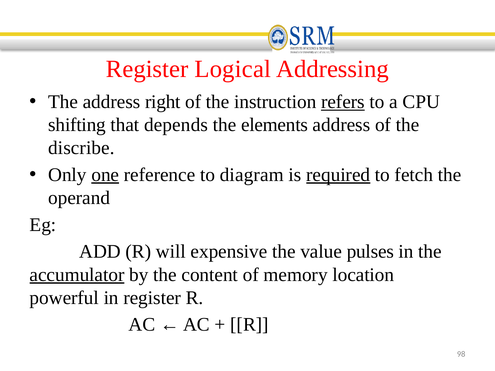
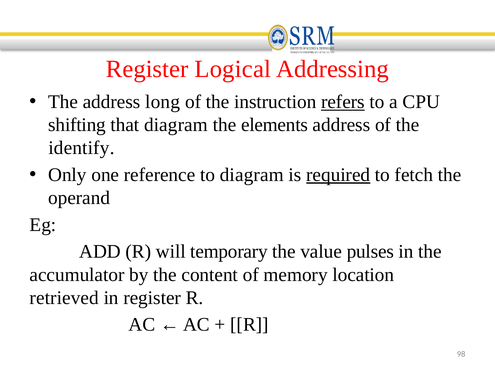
right: right -> long (163, 102)
that depends: depends -> diagram (176, 125)
discribe: discribe -> identify (81, 148)
one underline: present -> none (105, 175)
expensive: expensive -> temporary (229, 252)
accumulator underline: present -> none (77, 275)
powerful: powerful -> retrieved (64, 298)
